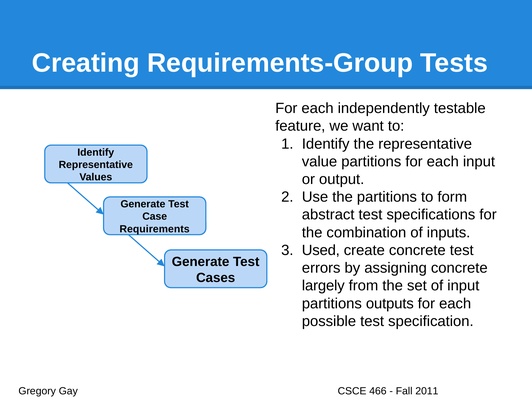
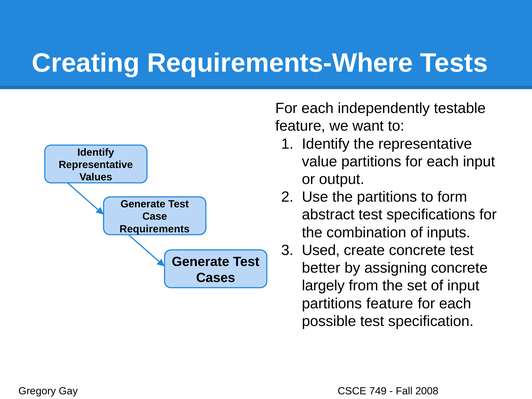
Requirements-Group: Requirements-Group -> Requirements-Where (280, 63)
errors: errors -> better (321, 268)
partitions outputs: outputs -> feature (390, 303)
466: 466 -> 749 (378, 391)
2011: 2011 -> 2008 (427, 391)
